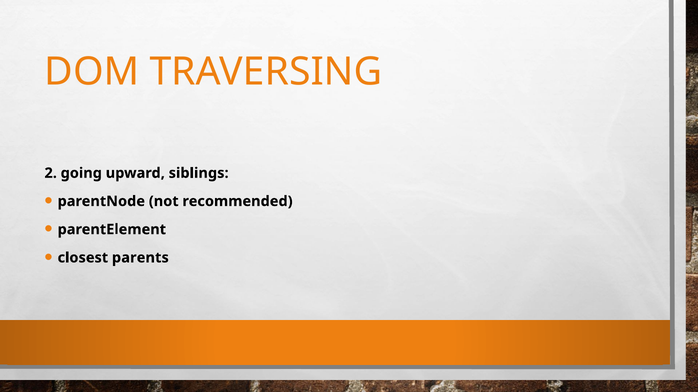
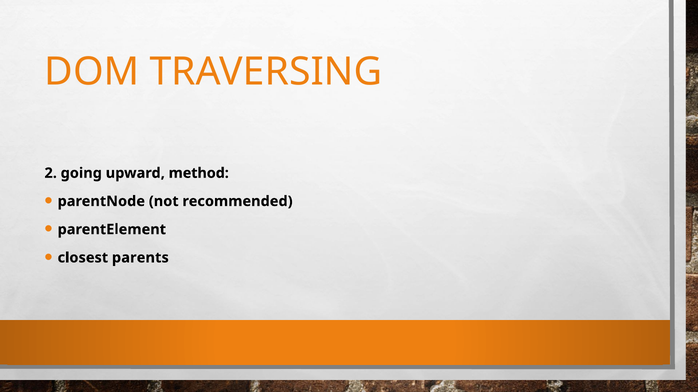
siblings: siblings -> method (199, 173)
